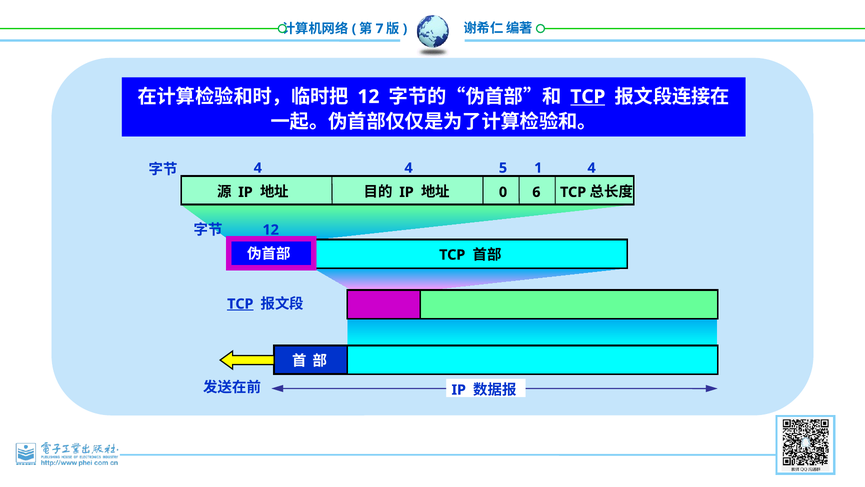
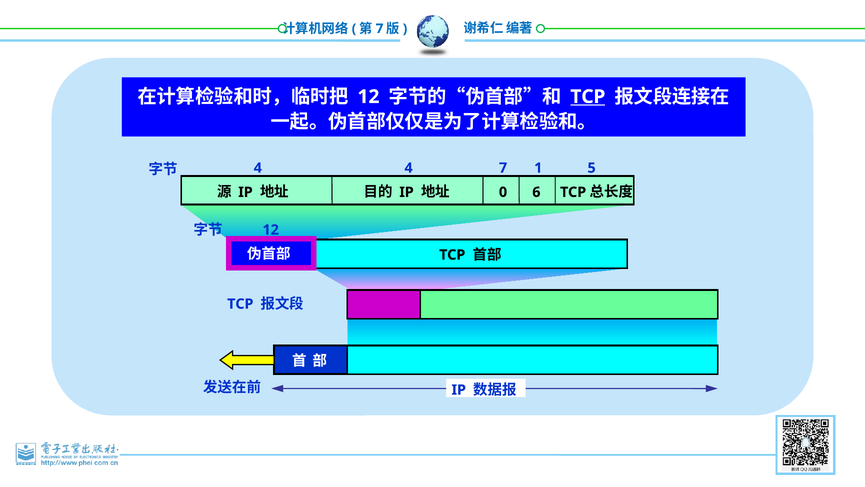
4 5: 5 -> 7 (503, 168)
1 4: 4 -> 5 (592, 168)
TCP underline: present -> none (240, 304)
